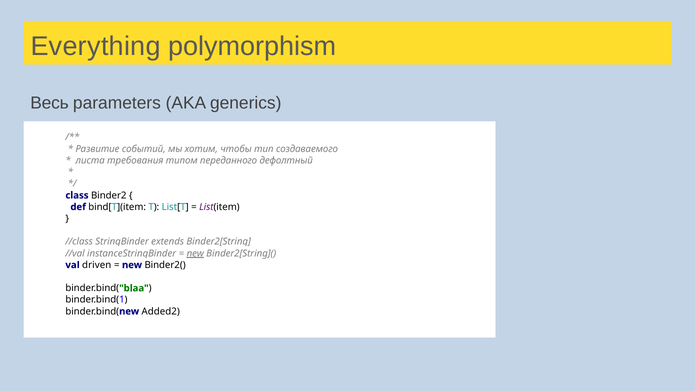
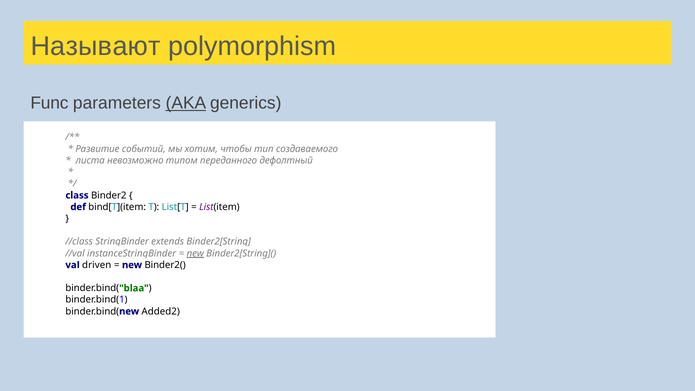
Everything: Everything -> Называют (96, 46)
Весь: Весь -> Func (49, 103)
AKA underline: none -> present (186, 103)
требования: требования -> невозможно (135, 160)
